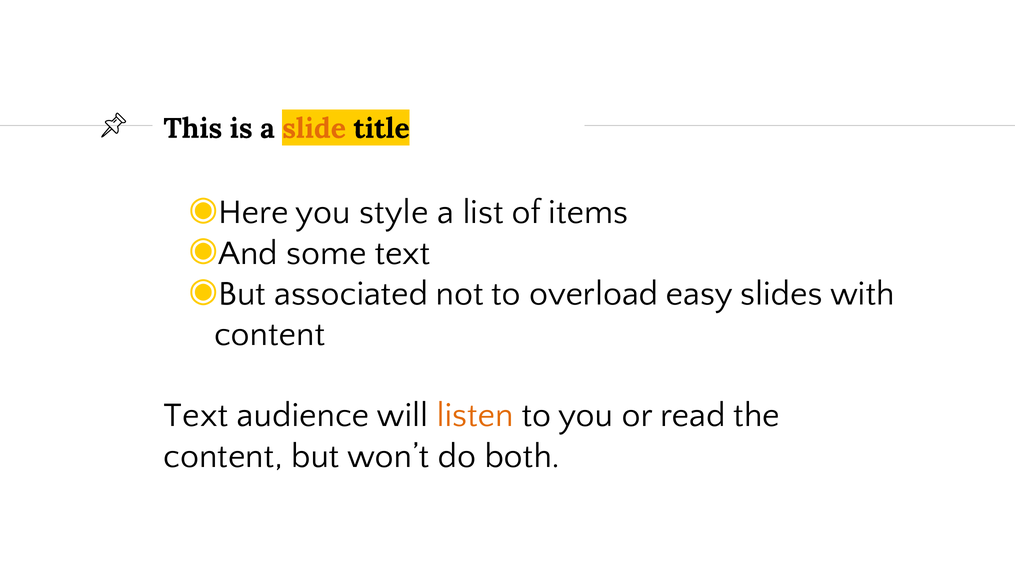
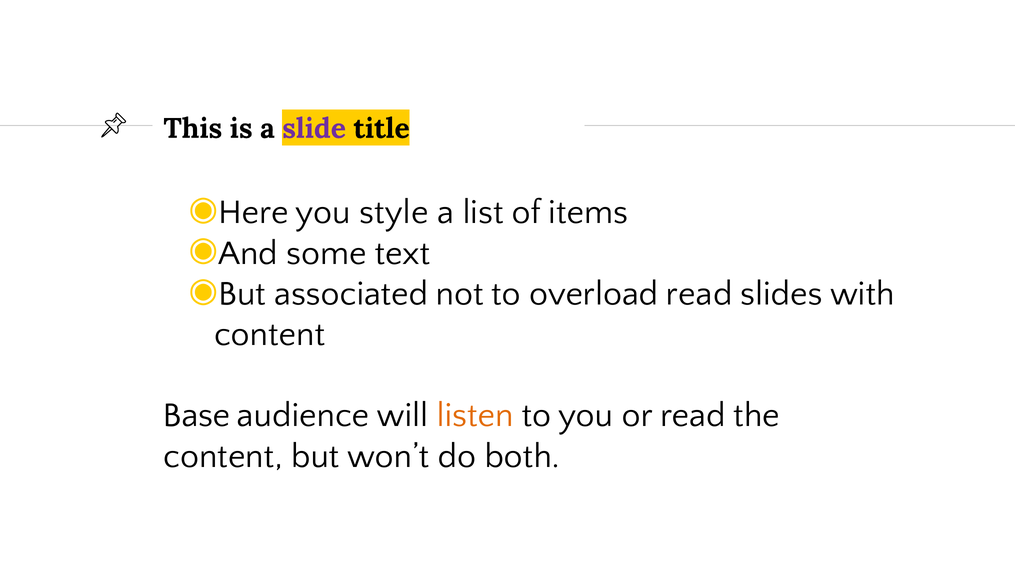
slide colour: orange -> purple (314, 129)
overload easy: easy -> read (699, 293)
Text: Text -> Base (197, 415)
